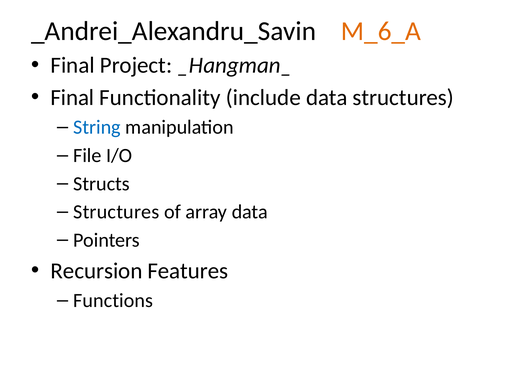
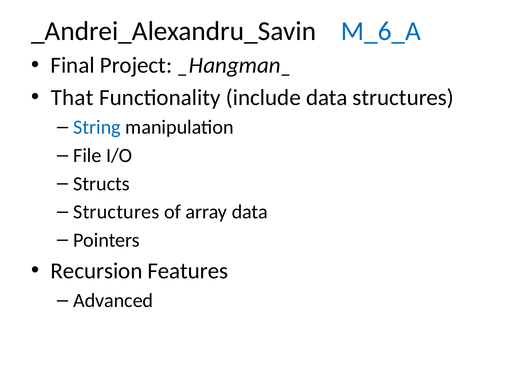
M_6_A colour: orange -> blue (381, 31)
Final: Final -> That (72, 98)
Functions: Functions -> Advanced (113, 301)
